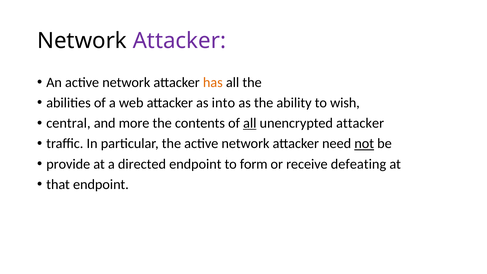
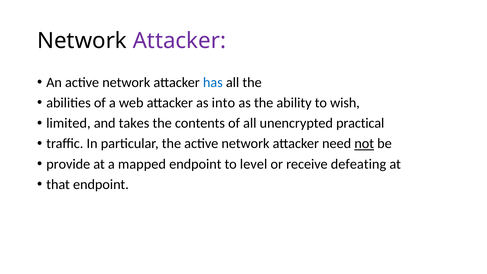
has colour: orange -> blue (213, 82)
central: central -> limited (68, 123)
more: more -> takes (134, 123)
all underline: present -> none (250, 123)
unencrypted attacker: attacker -> practical (360, 123)
directed: directed -> mapped (142, 164)
form: form -> level (254, 164)
